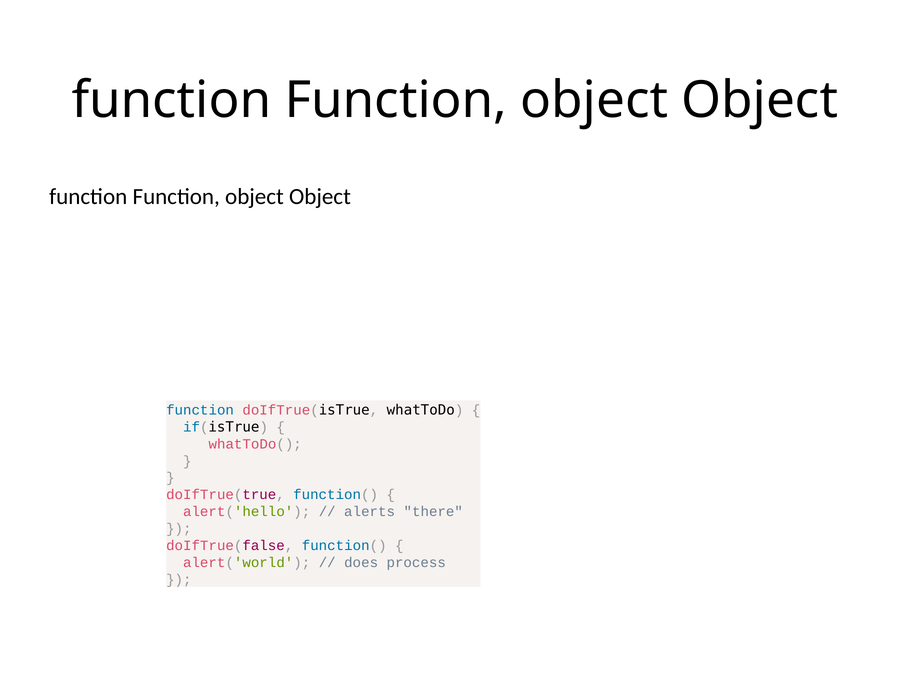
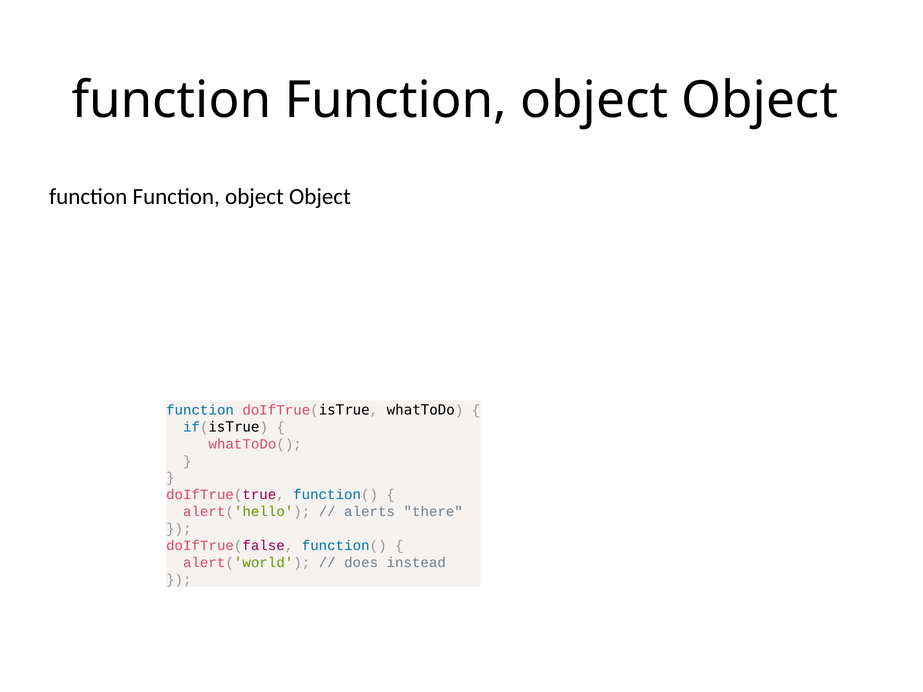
process: process -> instead (416, 563)
